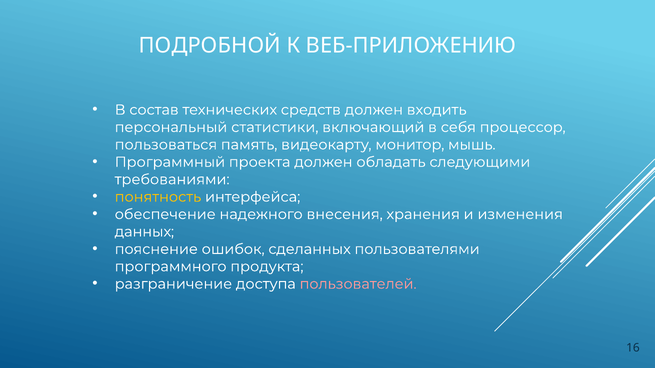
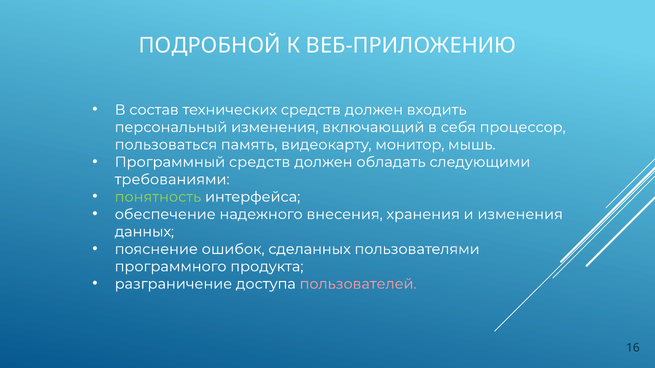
персональный статистики: статистики -> изменения (275, 127)
Программный проекта: проекта -> средств (260, 162)
понятность colour: yellow -> light green (158, 197)
